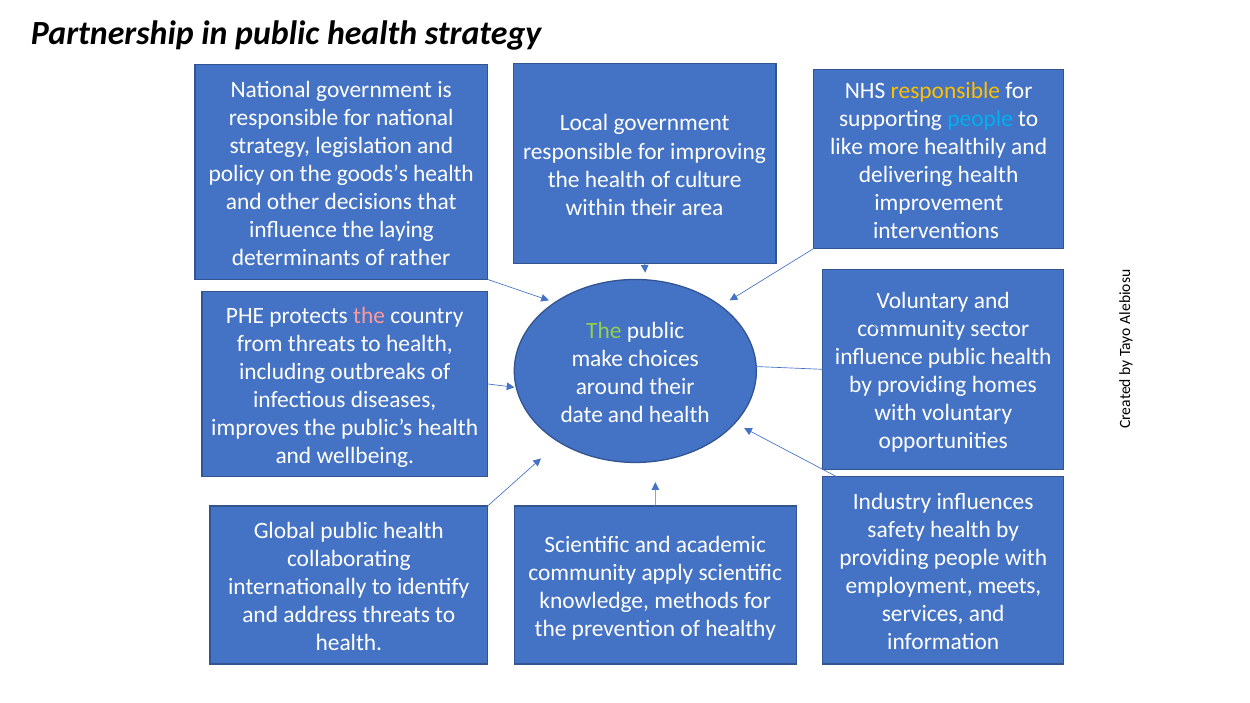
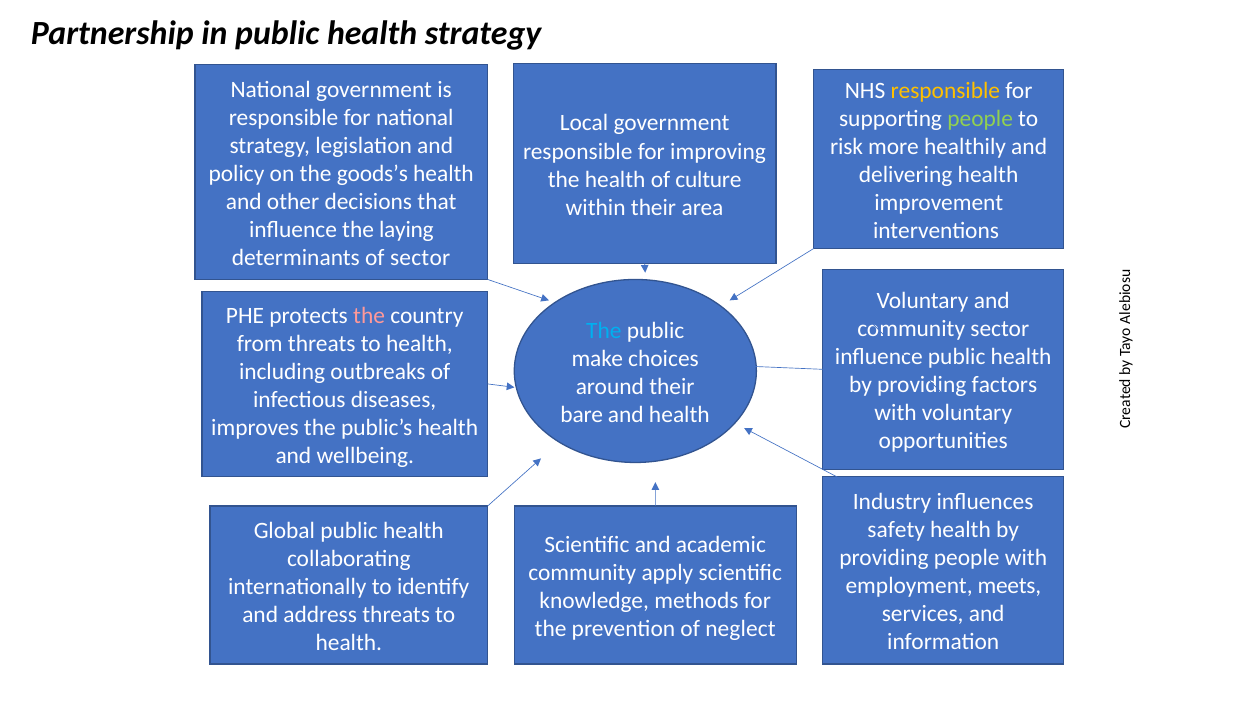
people colour: light blue -> light green (980, 118)
like: like -> risk (847, 147)
of rather: rather -> sector (420, 258)
The colour: light green -> light blue (604, 330)
homes: homes -> factors (1004, 385)
date: date -> bare (582, 415)
healthy: healthy -> neglect (740, 629)
